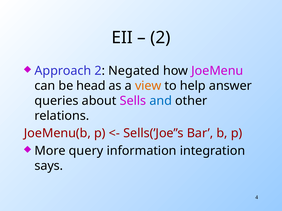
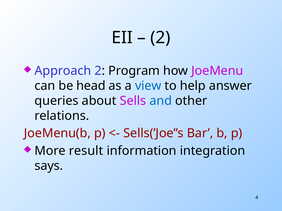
Negated: Negated -> Program (134, 71)
view colour: orange -> blue (148, 86)
query: query -> result (86, 151)
